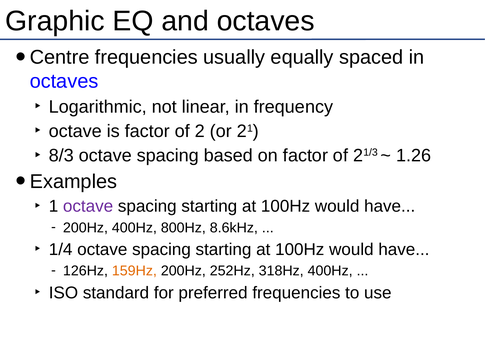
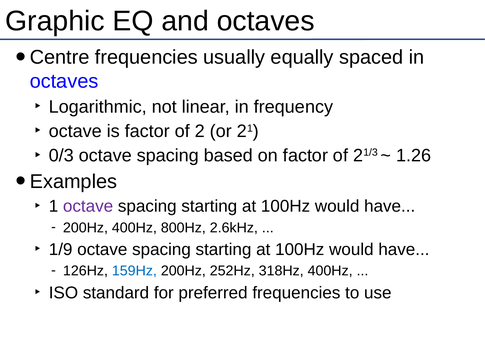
8/3: 8/3 -> 0/3 (61, 156)
8.6kHz: 8.6kHz -> 2.6kHz (234, 228)
1/4: 1/4 -> 1/9 (61, 249)
159Hz colour: orange -> blue (134, 271)
